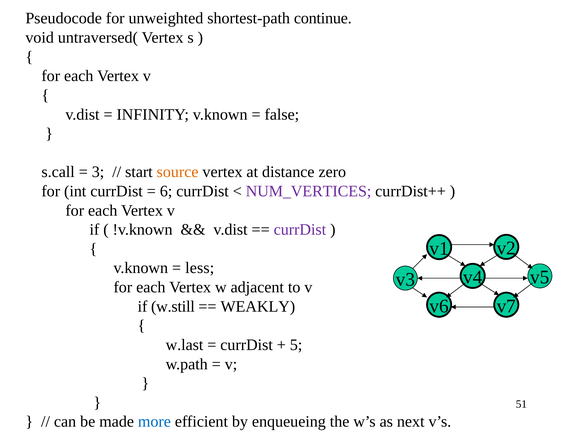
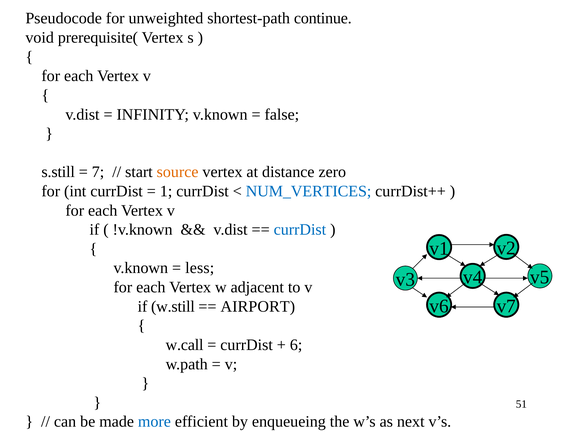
untraversed(: untraversed( -> prerequisite( (98, 38)
s.call: s.call -> s.still (58, 172)
3: 3 -> 7 (98, 172)
6: 6 -> 1 (166, 191)
NUM_VERTICES colour: purple -> blue (309, 191)
currDist colour: purple -> blue (300, 230)
WEAKLY: WEAKLY -> AIRPORT (258, 306)
w.last: w.last -> w.call (185, 345)
5: 5 -> 6 (296, 345)
